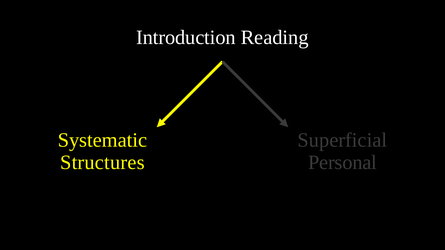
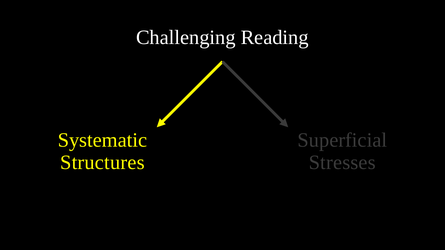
Introduction: Introduction -> Challenging (186, 37)
Personal: Personal -> Stresses (342, 162)
